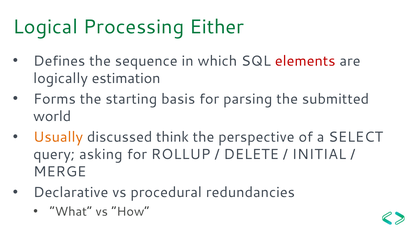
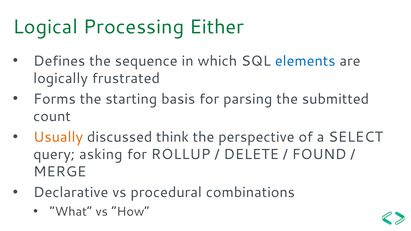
elements colour: red -> blue (305, 61)
estimation: estimation -> frustrated (126, 78)
world: world -> count (52, 117)
INITIAL: INITIAL -> FOUND (319, 155)
redundancies: redundancies -> combinations (250, 193)
